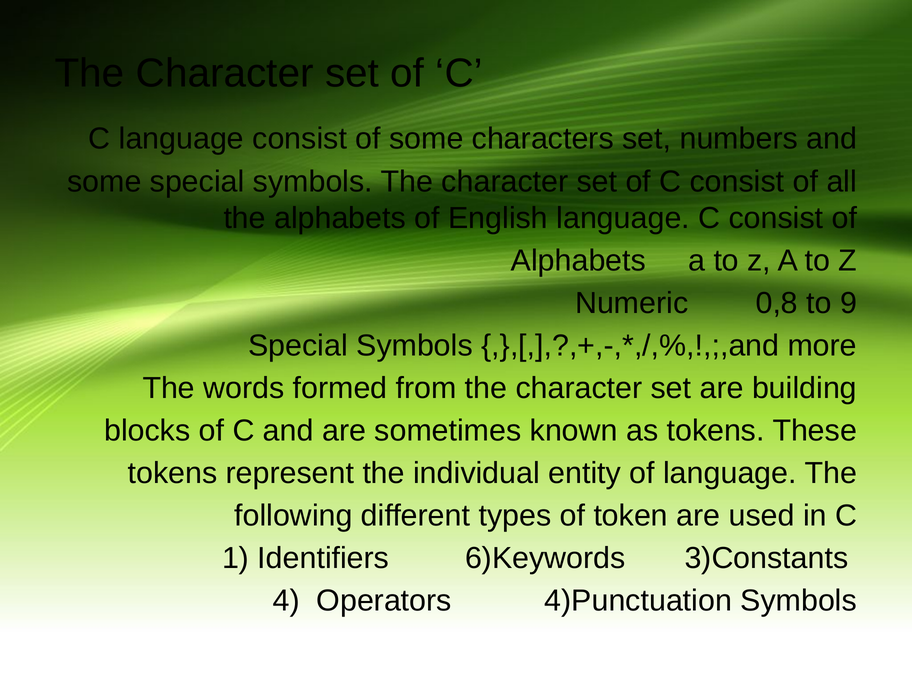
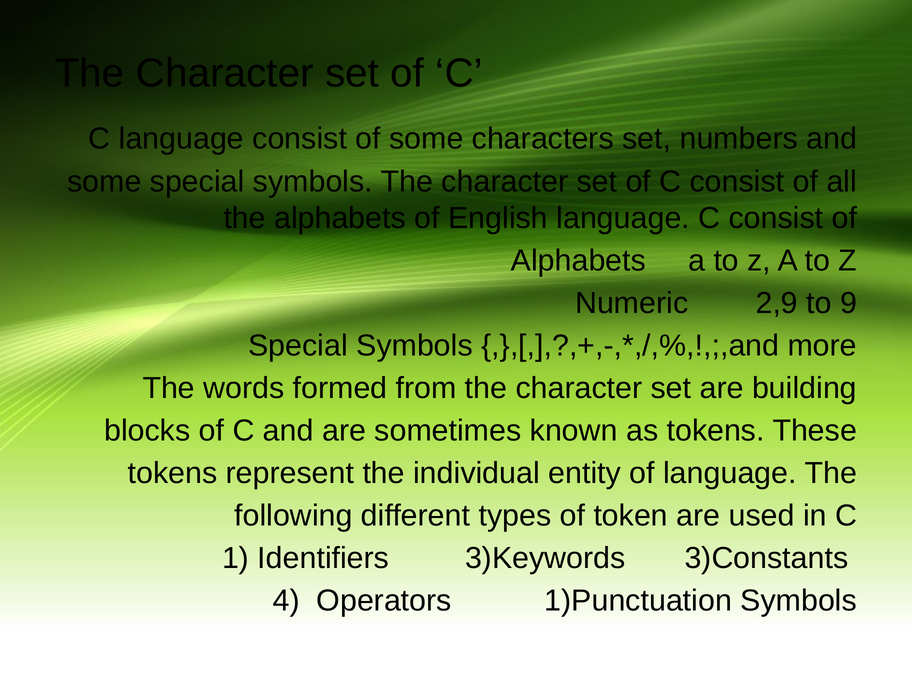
0,8: 0,8 -> 2,9 (777, 303)
6)Keywords: 6)Keywords -> 3)Keywords (545, 558)
4)Punctuation: 4)Punctuation -> 1)Punctuation (638, 601)
